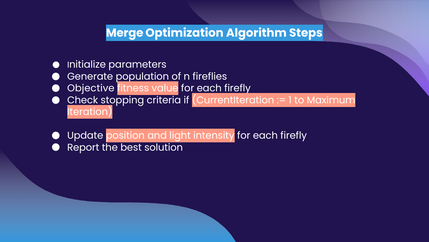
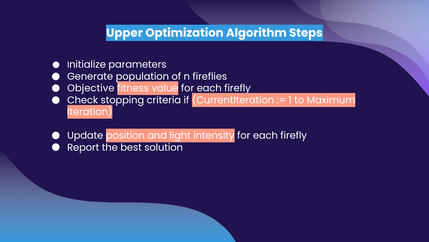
Merge: Merge -> Upper (125, 33)
